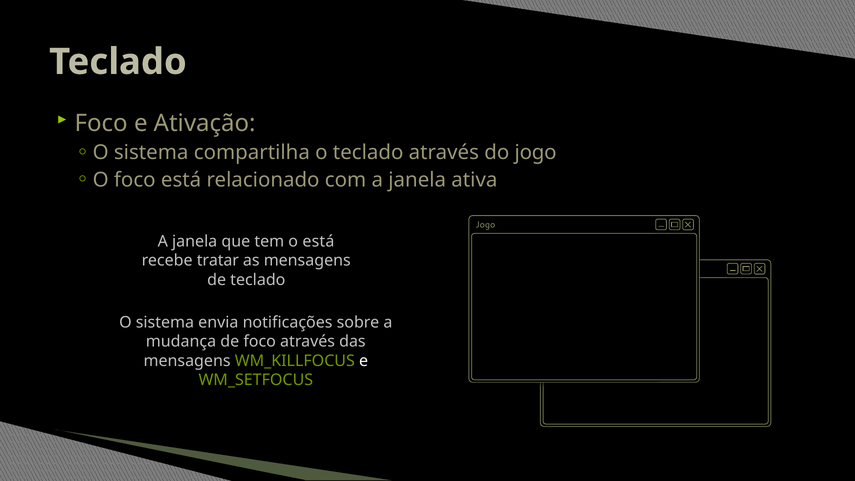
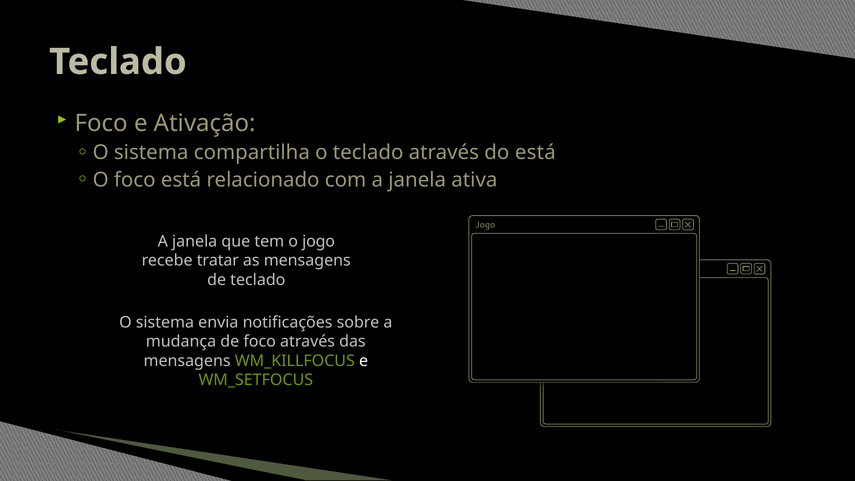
do jogo: jogo -> está (535, 153)
o está: está -> jogo (319, 241)
